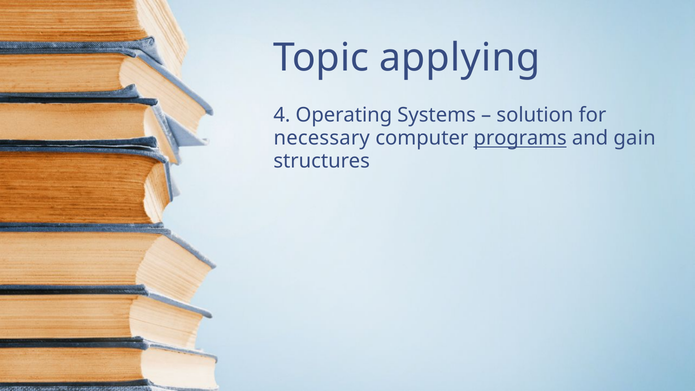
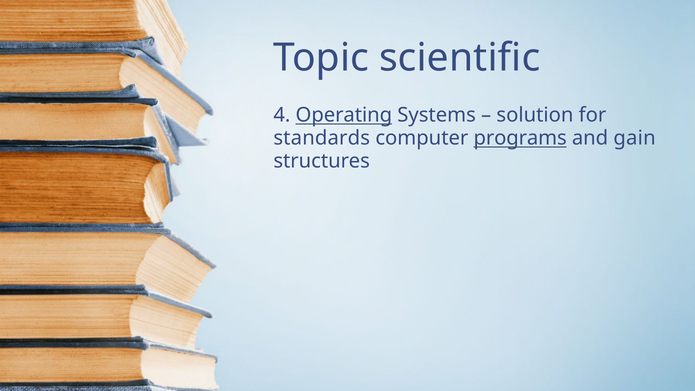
applying: applying -> scientific (460, 58)
Operating underline: none -> present (344, 115)
necessary: necessary -> standards (322, 138)
